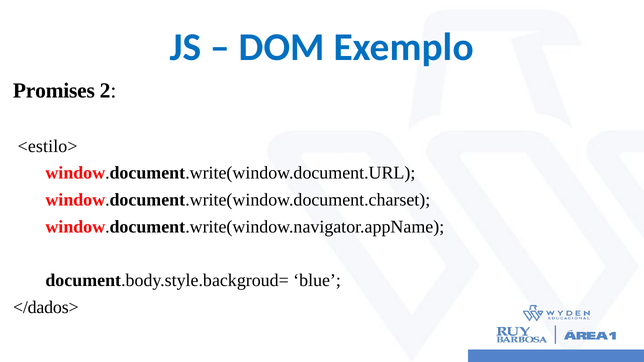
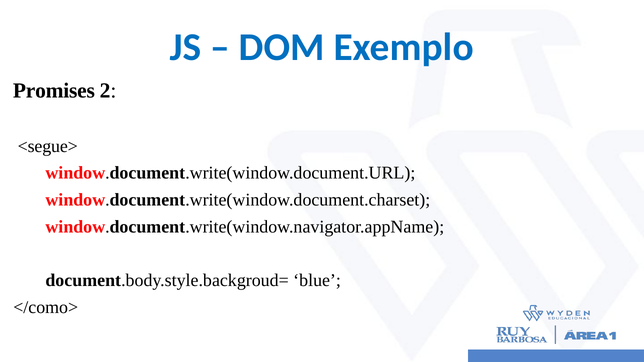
<estilo>: <estilo> -> <segue> (48, 146)
</dados>: </dados> -> </como> (46, 307)
